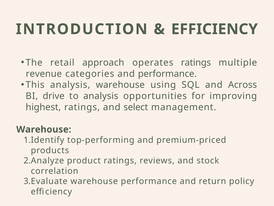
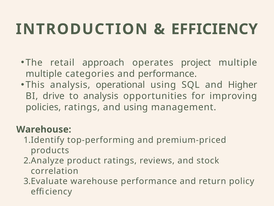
operates ratings: ratings -> project (196, 62)
revenue: revenue -> multiple (44, 74)
analysis warehouse: warehouse -> operational (120, 85)
Across: Across -> Higher (243, 85)
highest: highest -> policies (43, 107)
and select: select -> using (136, 107)
